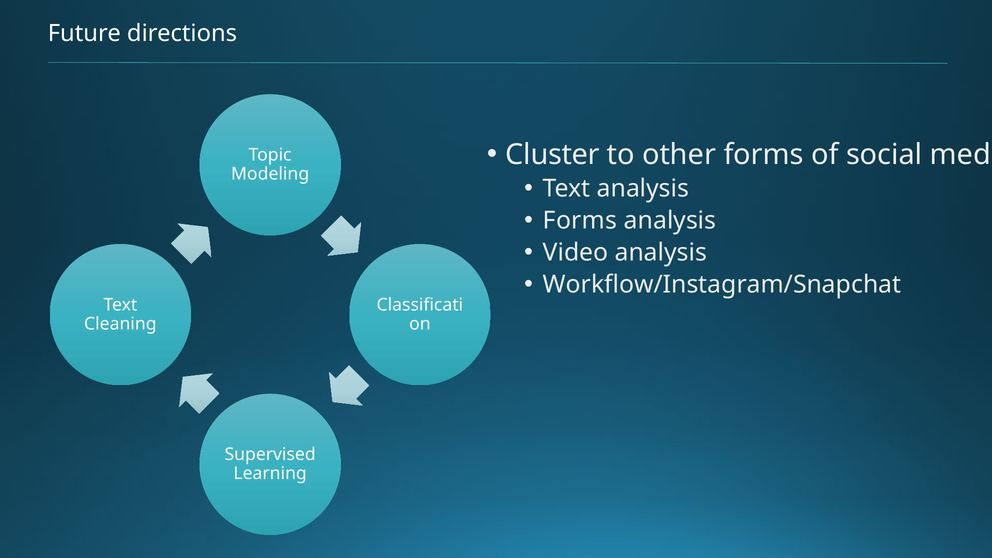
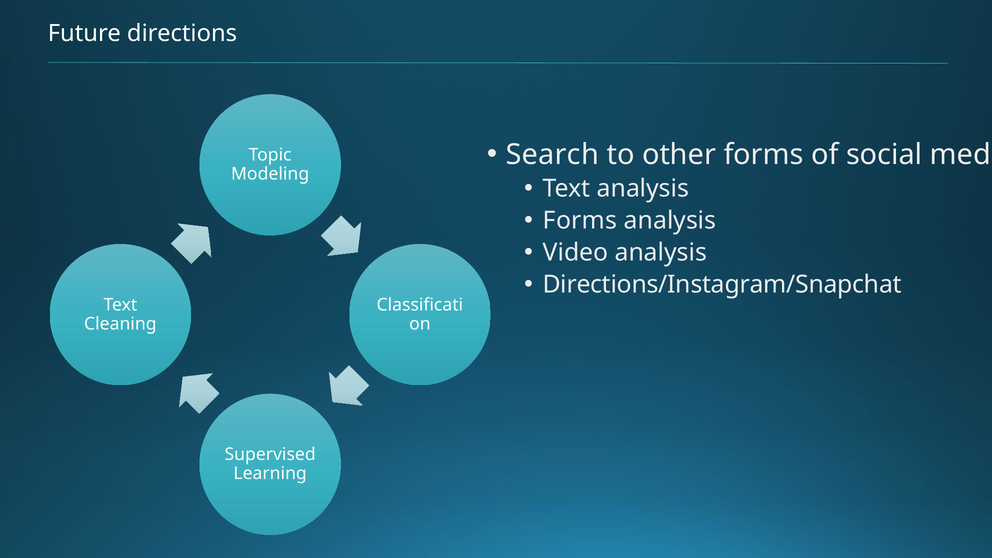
Cluster: Cluster -> Search (552, 155)
Workflow/Instagram/Snapchat: Workflow/Instagram/Snapchat -> Directions/Instagram/Snapchat (722, 285)
